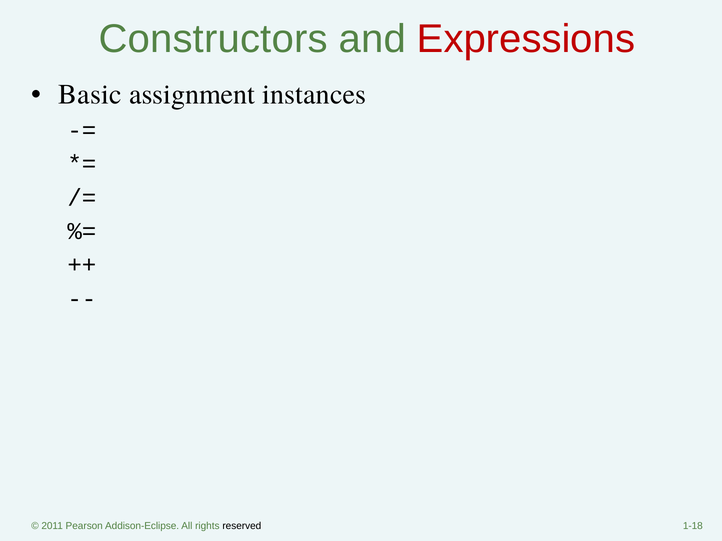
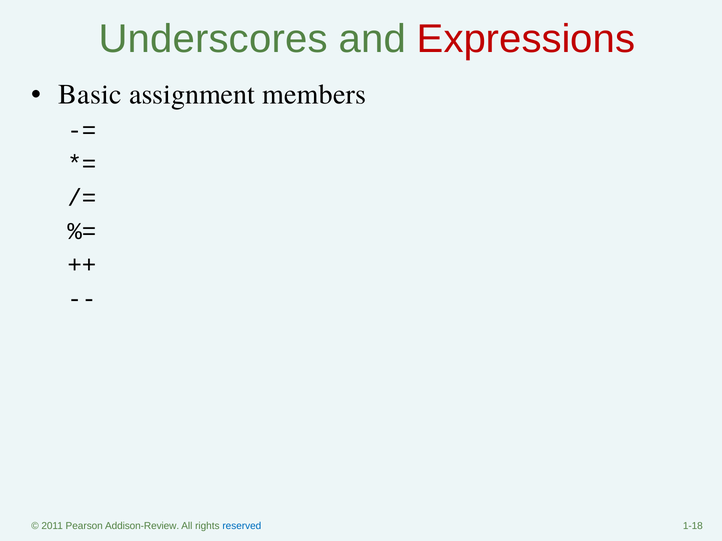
Constructors: Constructors -> Underscores (213, 39)
instances: instances -> members (314, 95)
Addison-Eclipse: Addison-Eclipse -> Addison-Review (142, 527)
reserved colour: black -> blue (242, 527)
